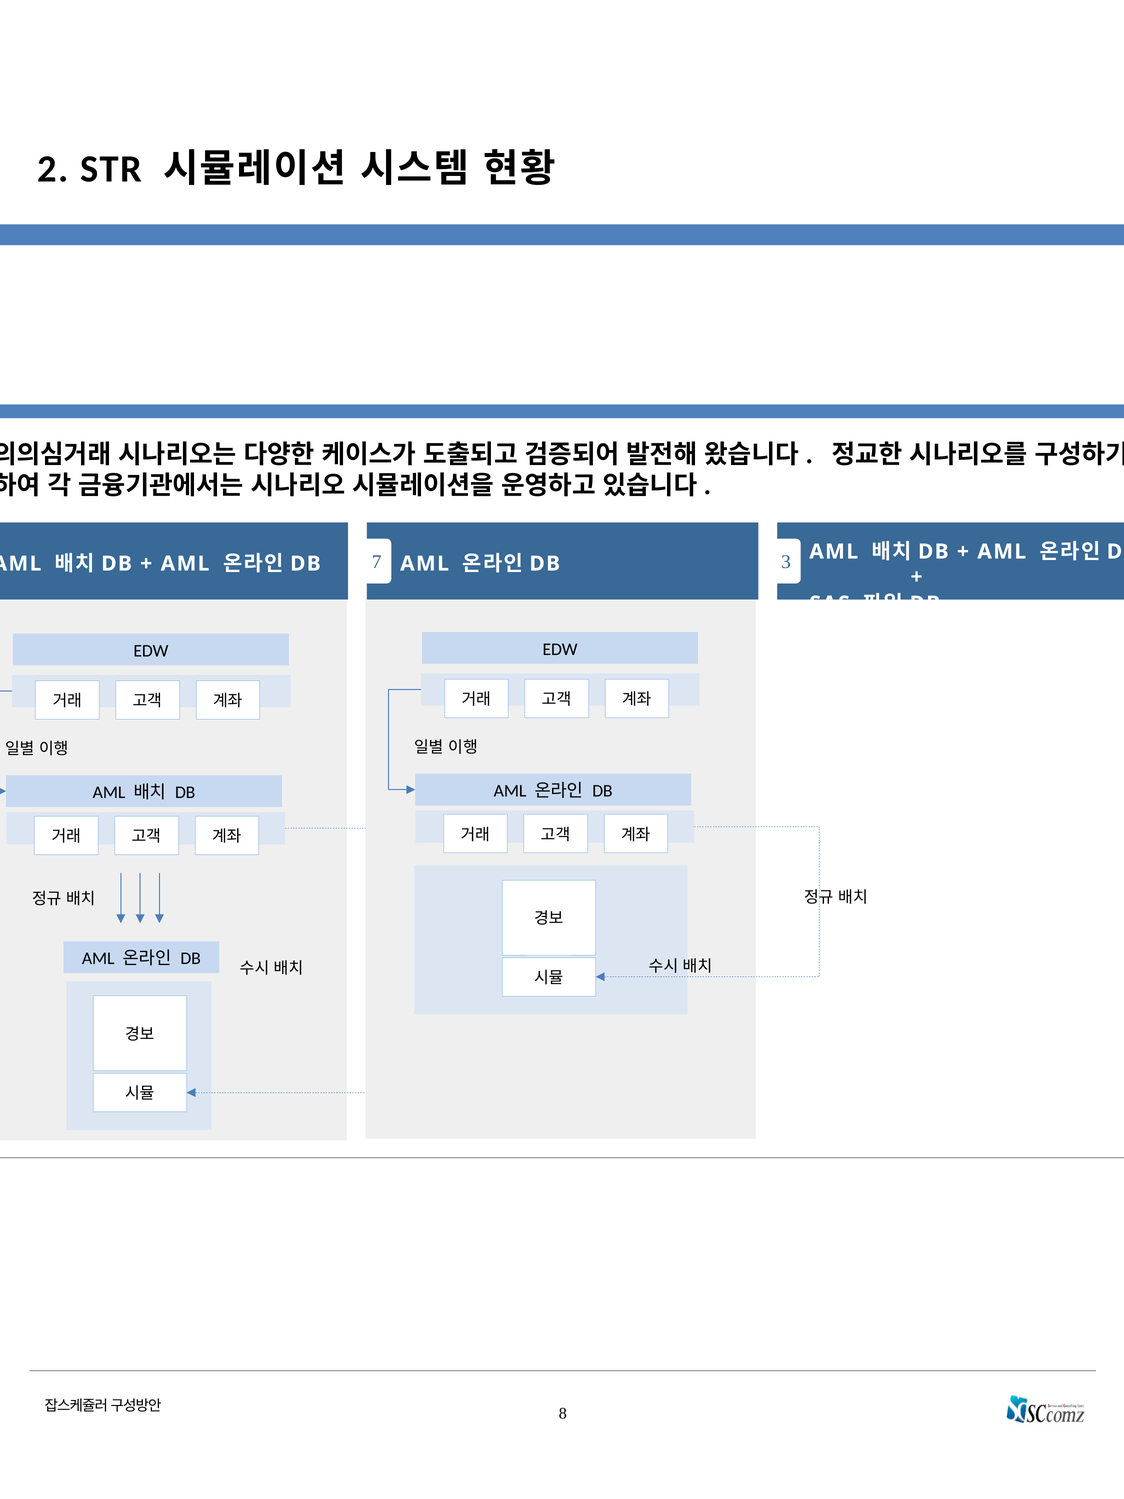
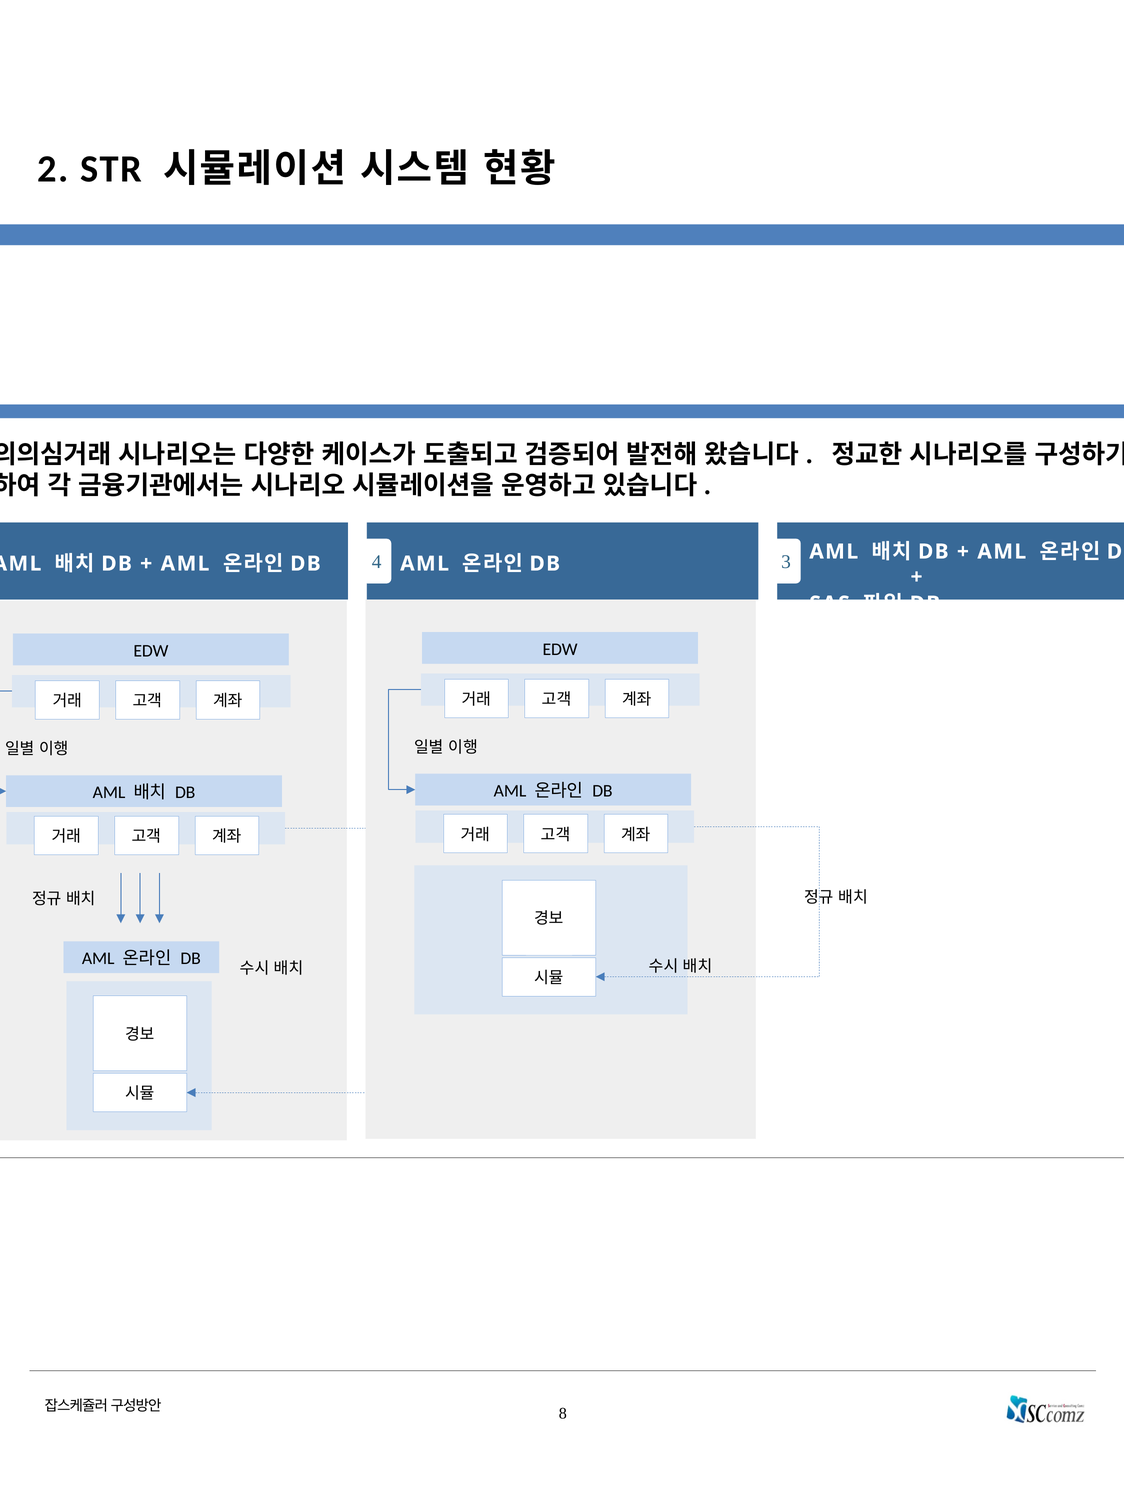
7: 7 -> 4 (377, 562)
